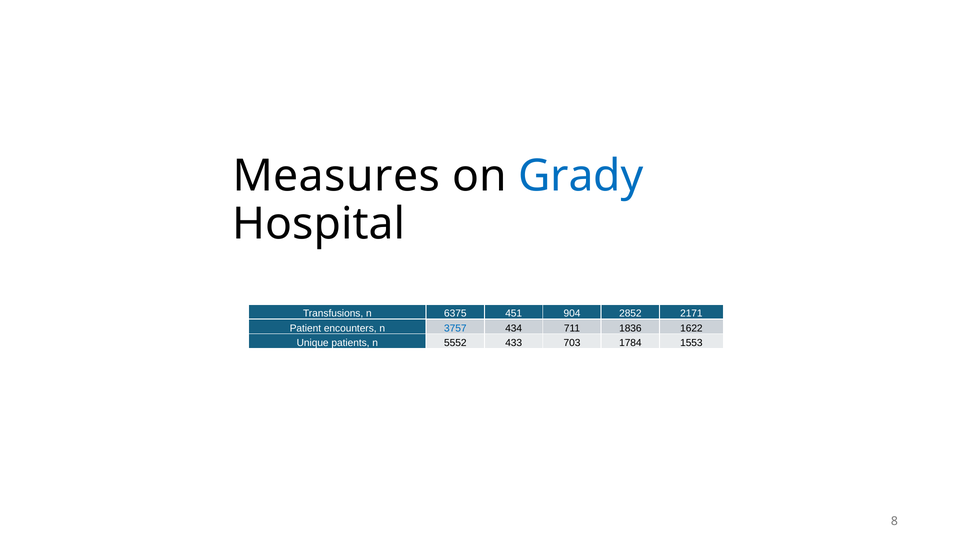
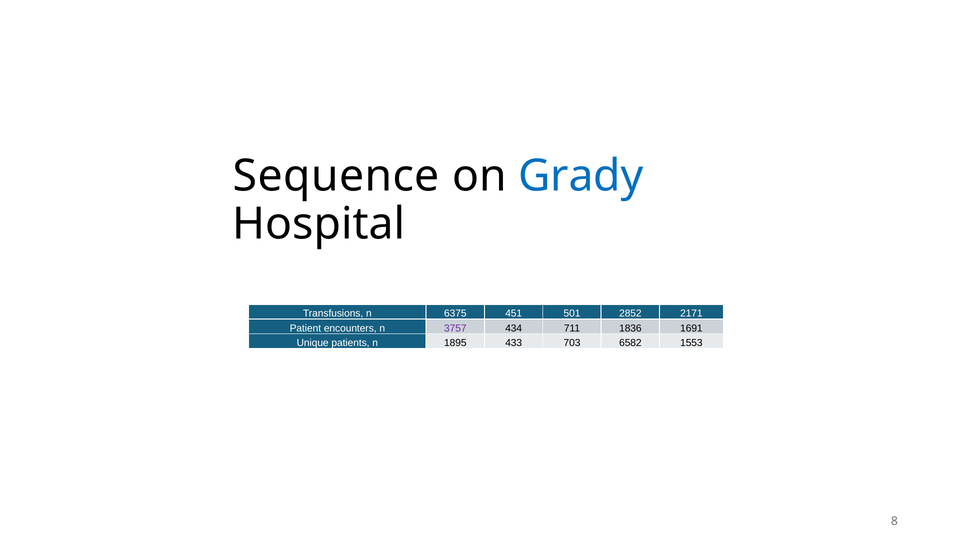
Measures: Measures -> Sequence (336, 176)
904: 904 -> 501 (572, 313)
3757 colour: blue -> purple (455, 328)
1622: 1622 -> 1691 (691, 328)
5552: 5552 -> 1895 (455, 343)
1784: 1784 -> 6582 (630, 343)
